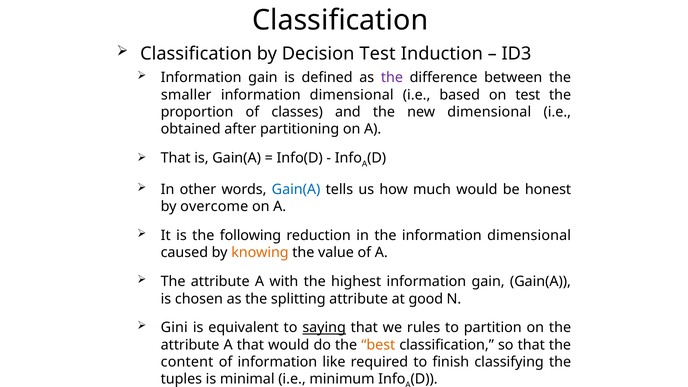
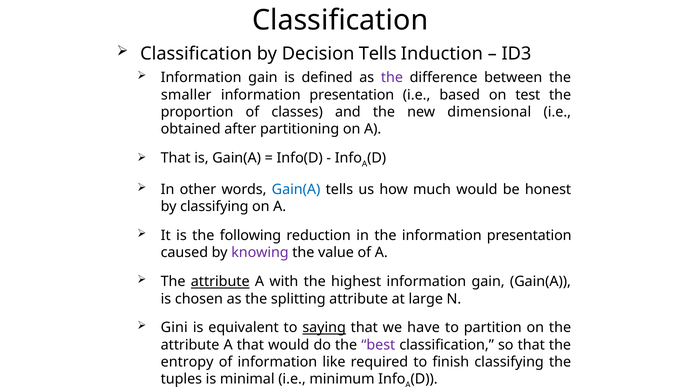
Decision Test: Test -> Tells (378, 54)
dimensional: dimensional -> presentation (352, 95)
by overcome: overcome -> classifying (214, 207)
the information dimensional: dimensional -> presentation (529, 236)
knowing colour: orange -> purple (260, 253)
attribute underline: none -> present (220, 282)
good: good -> large (426, 299)
rules: rules -> have (424, 328)
best colour: orange -> purple (378, 345)
content: content -> entropy (187, 362)
